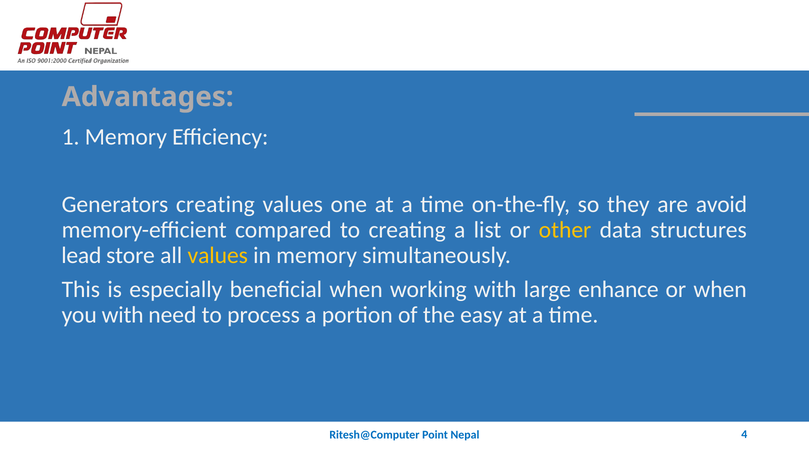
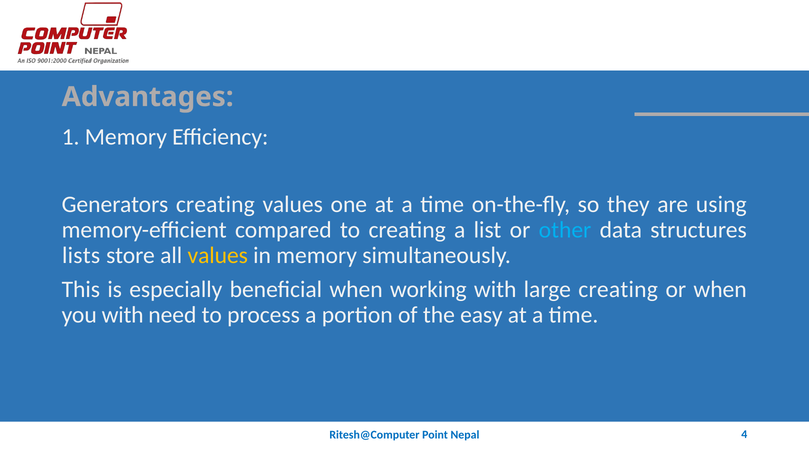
avoid: avoid -> using (721, 205)
other colour: yellow -> light blue (565, 230)
lead: lead -> lists (81, 256)
large enhance: enhance -> creating (618, 290)
